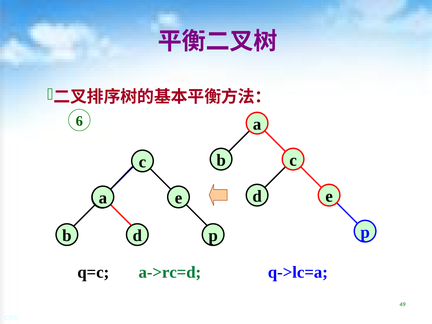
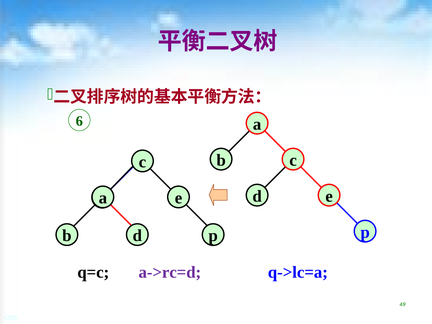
a->rc=d colour: green -> purple (170, 272)
